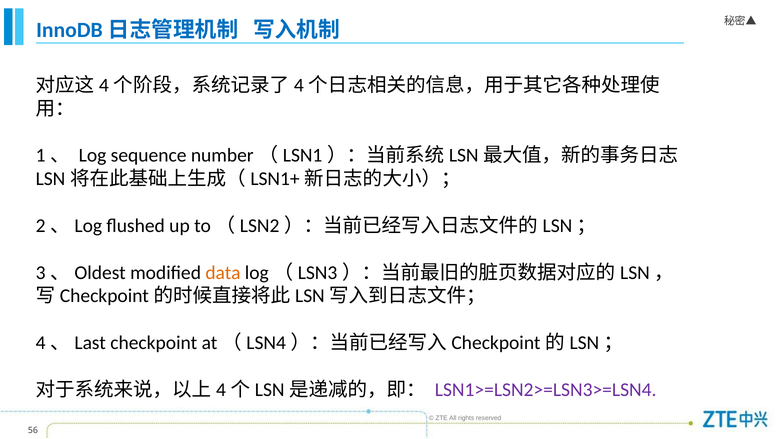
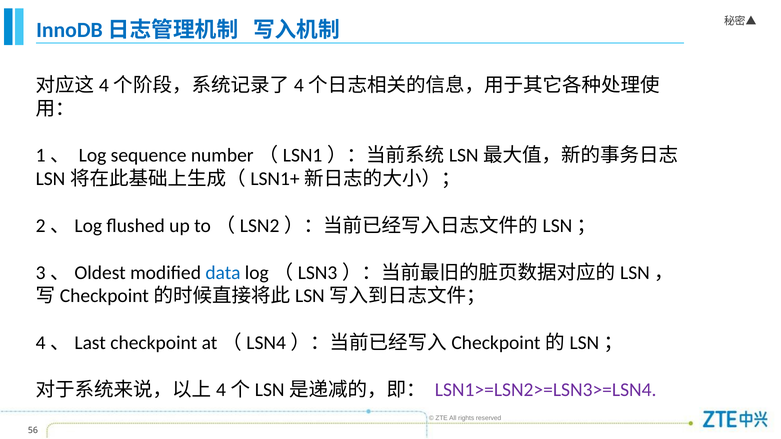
data colour: orange -> blue (223, 273)
